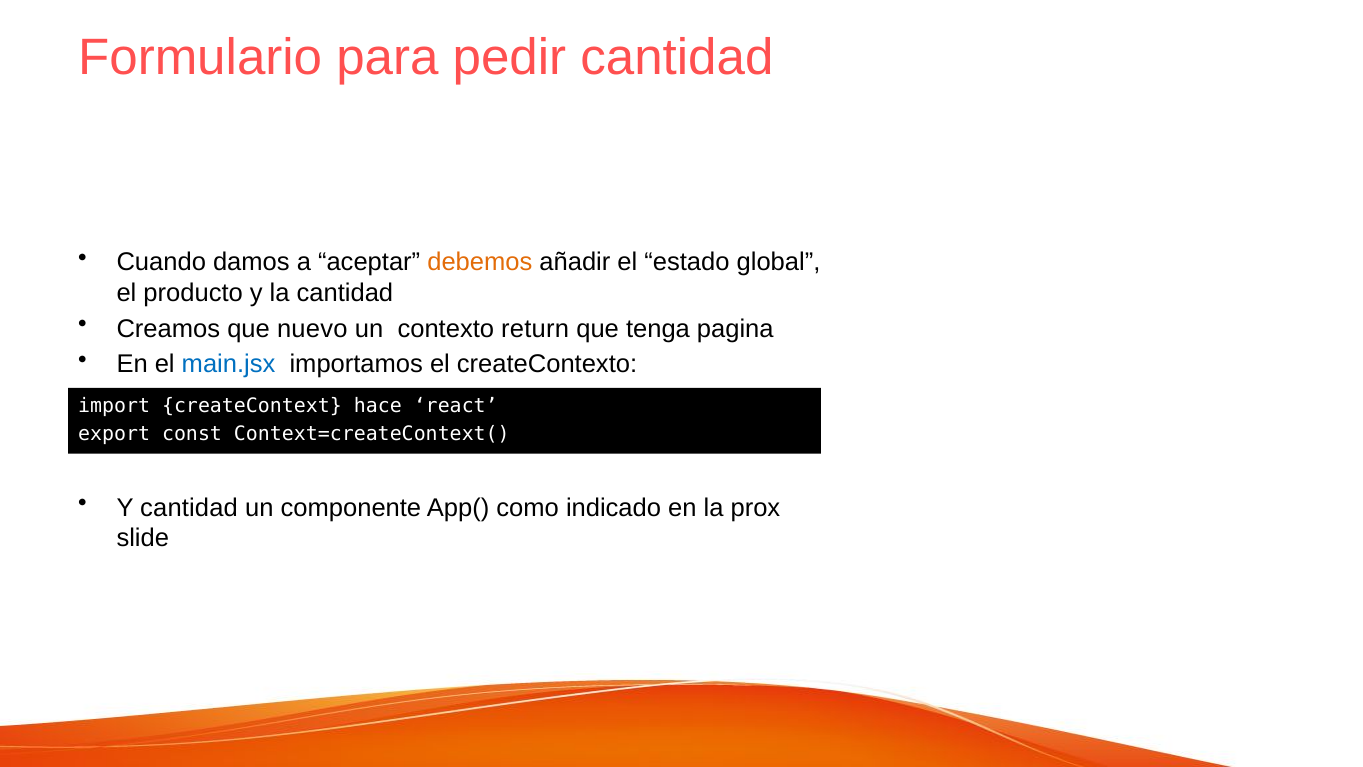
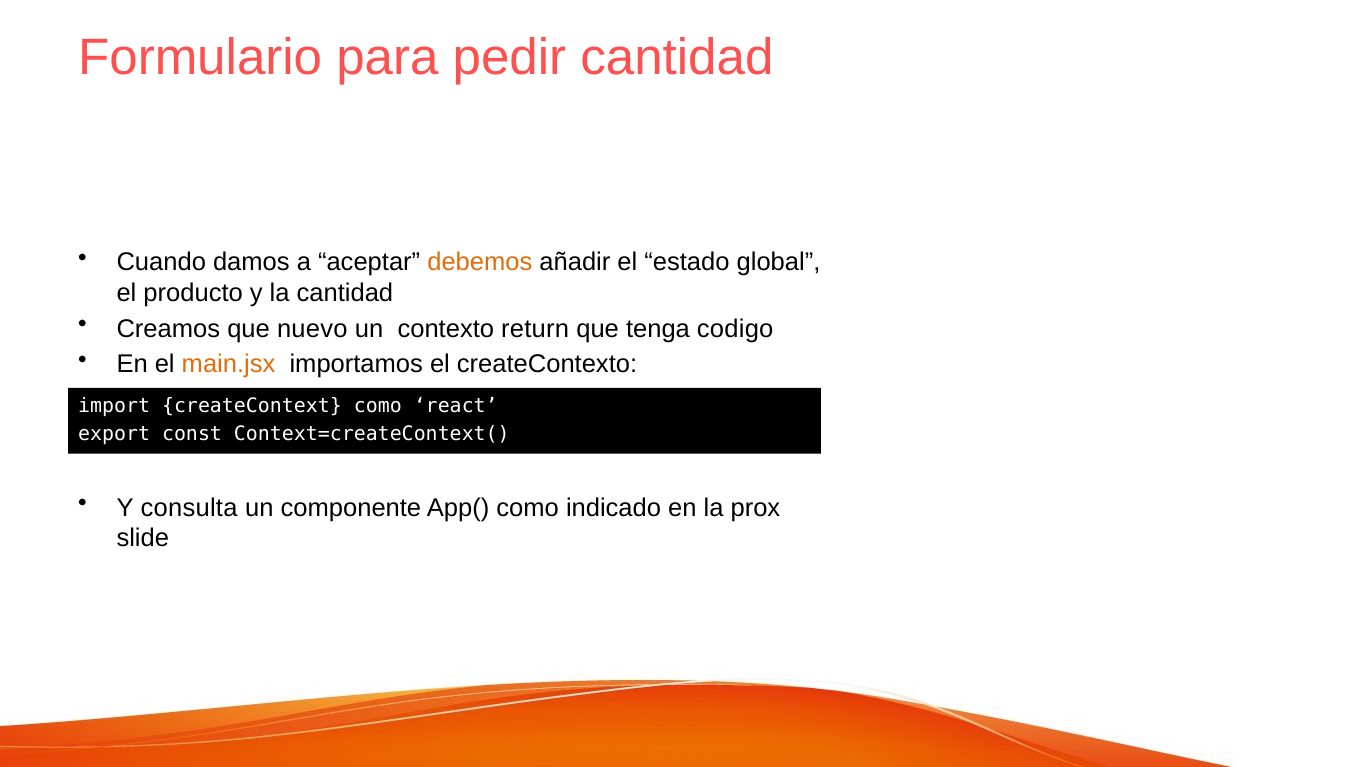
pagina: pagina -> codigo (735, 329)
main.jsx colour: blue -> orange (229, 364)
createContext hace: hace -> como (378, 406)
Y cantidad: cantidad -> consulta (189, 507)
